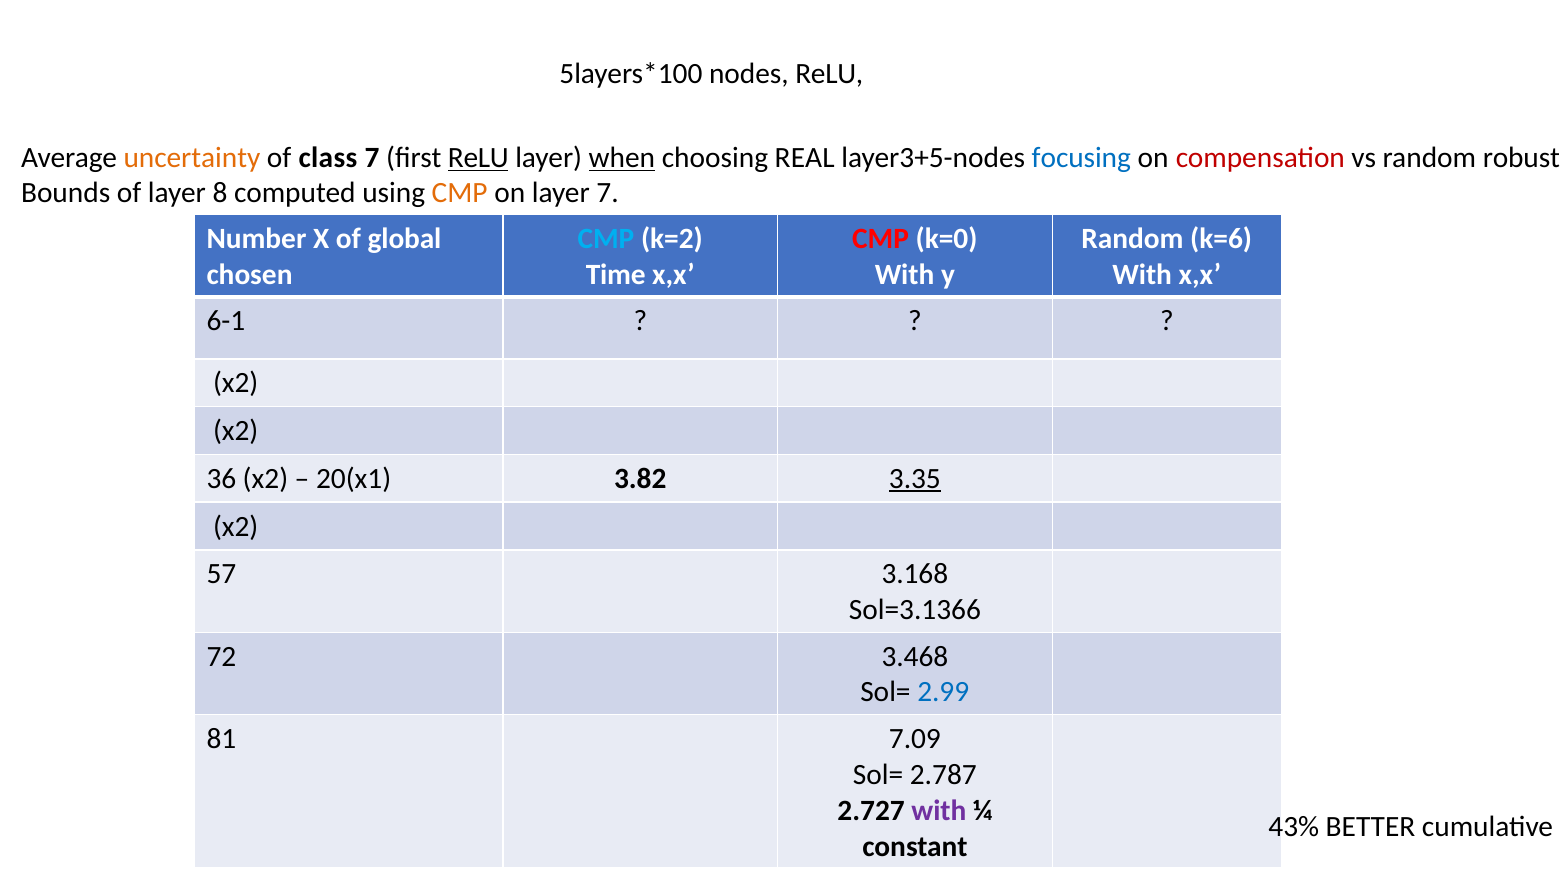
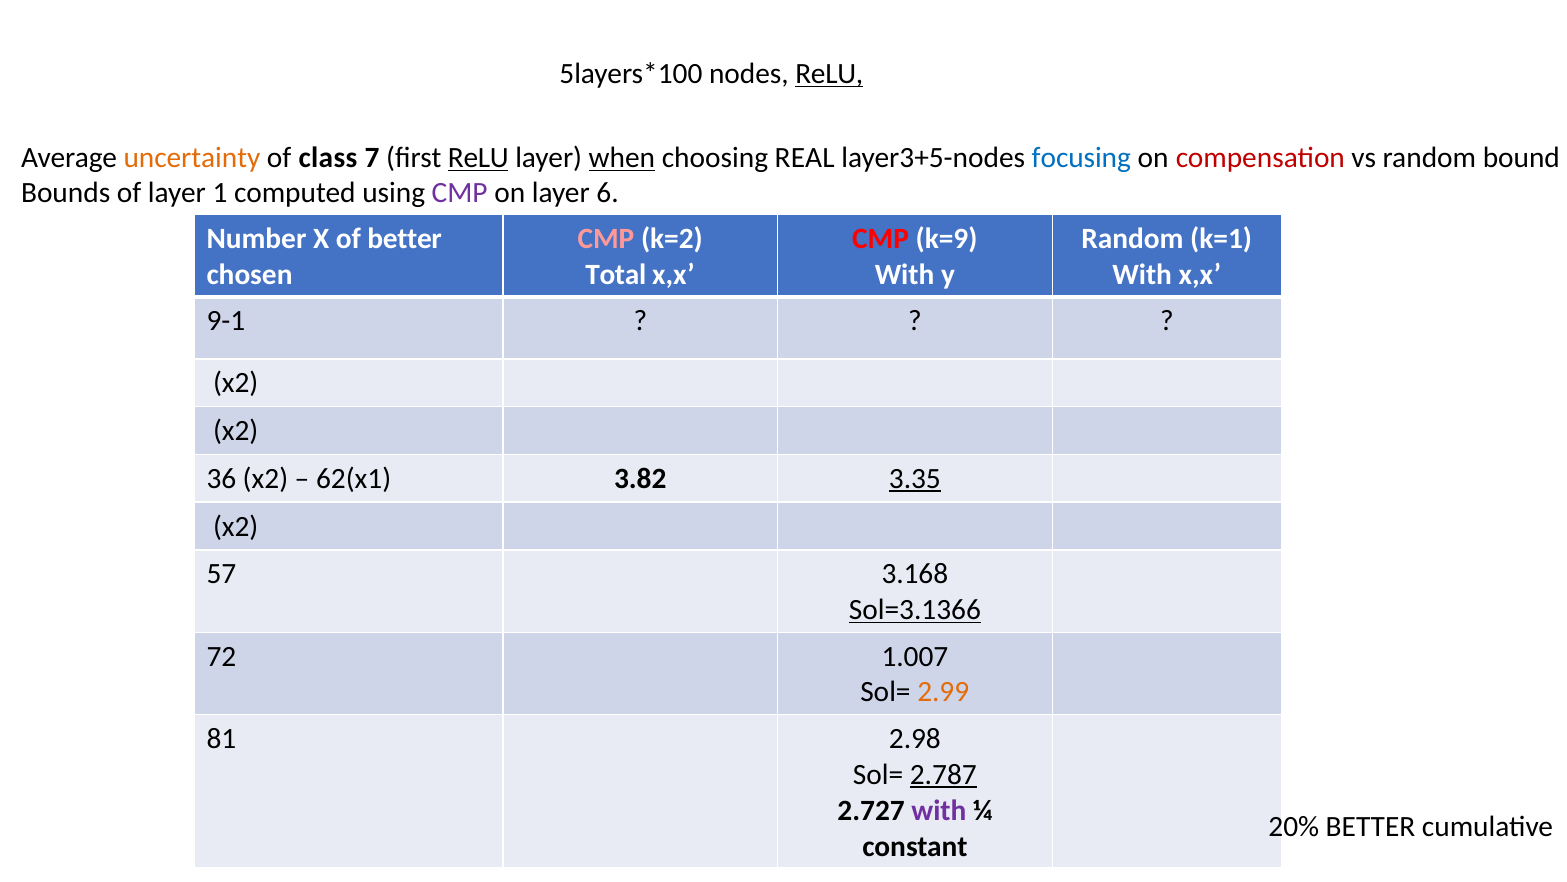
ReLU underline: none -> present (829, 74)
robust: robust -> bound (1521, 158)
8: 8 -> 1 (220, 193)
CMP colour: orange -> purple (460, 193)
layer 7: 7 -> 6 (608, 193)
of global: global -> better (405, 238)
CMP colour: light blue -> pink (606, 238)
k=0: k=0 -> k=9 (947, 238)
k=6: k=6 -> k=1 (1221, 238)
Time: Time -> Total (616, 274)
6-1: 6-1 -> 9-1 (226, 321)
20(x1: 20(x1 -> 62(x1 (354, 478)
Sol=3.1366 underline: none -> present (915, 610)
3.468: 3.468 -> 1.007 (915, 656)
2.99 colour: blue -> orange (943, 692)
7.09: 7.09 -> 2.98 (915, 738)
2.787 underline: none -> present (943, 774)
43%: 43% -> 20% (1294, 827)
